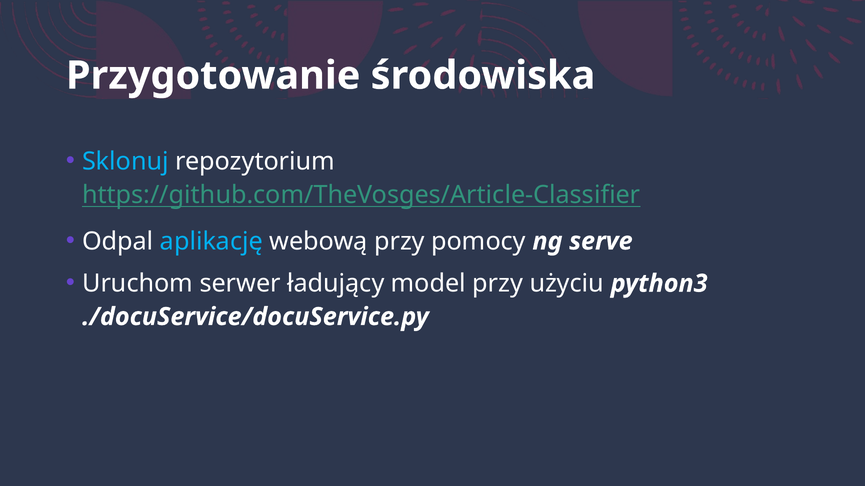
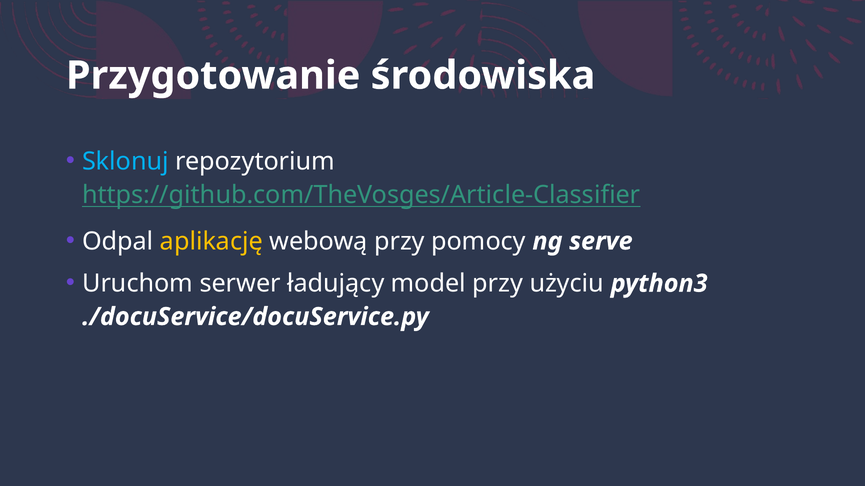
aplikację colour: light blue -> yellow (211, 241)
